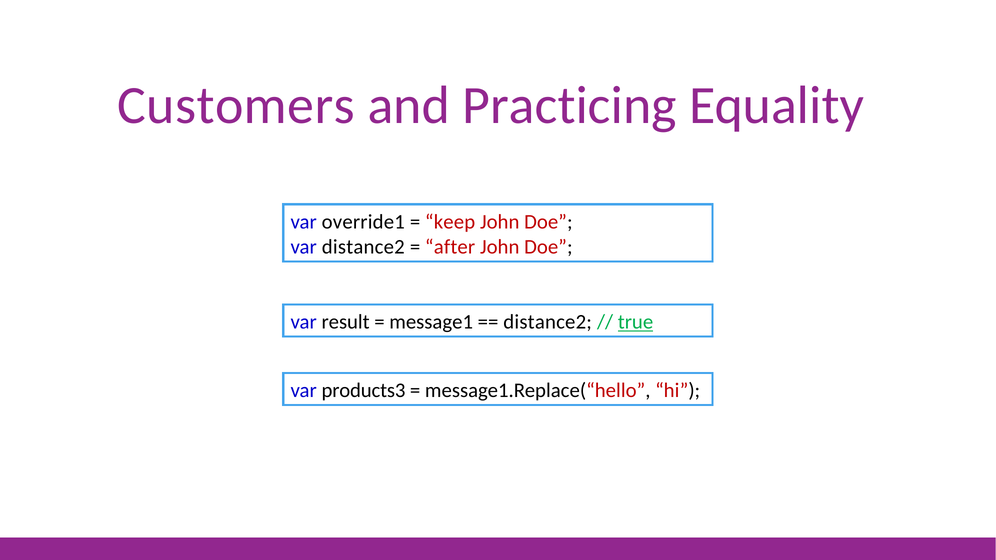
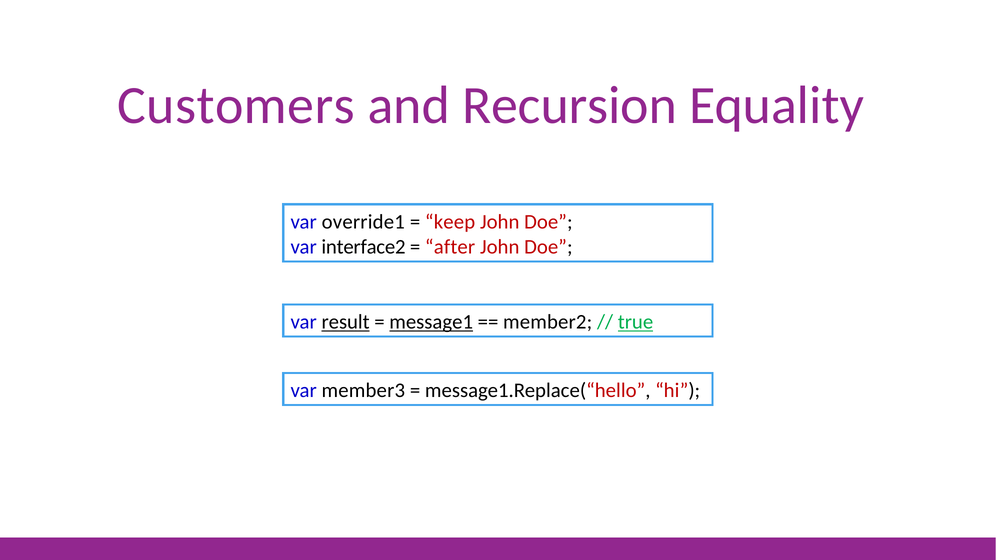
Practicing: Practicing -> Recursion (570, 106)
var distance2: distance2 -> interface2 (363, 247)
result underline: none -> present (346, 322)
message1 underline: none -> present (431, 322)
distance2: distance2 -> member2 (548, 322)
products3: products3 -> member3 (363, 391)
